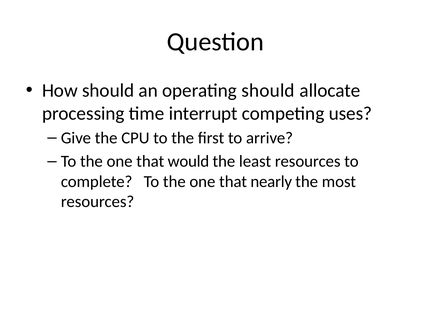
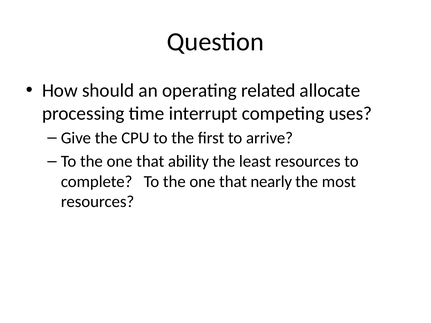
operating should: should -> related (268, 90)
would: would -> ability (188, 162)
